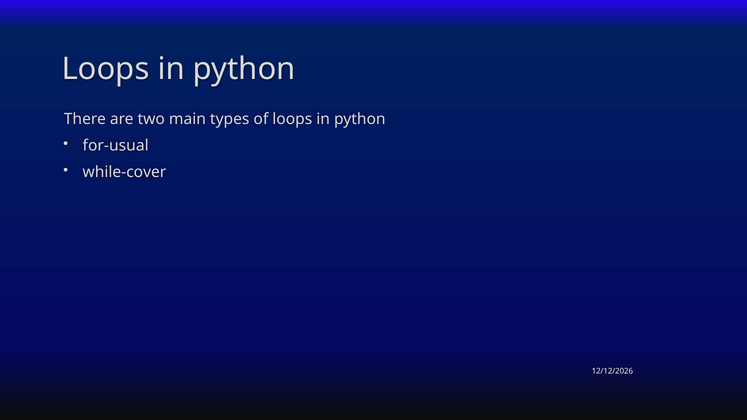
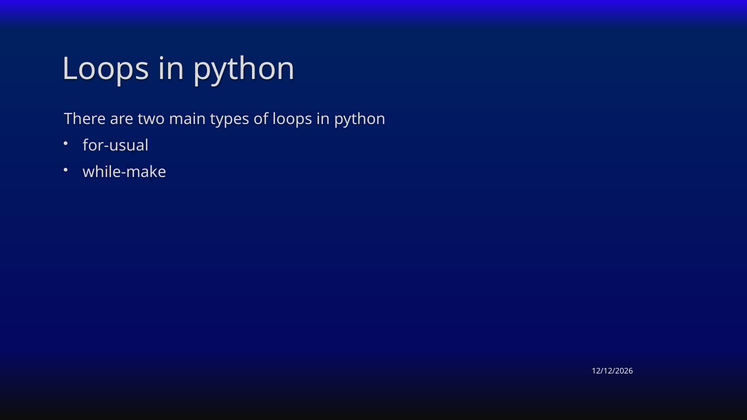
while-cover: while-cover -> while-make (124, 172)
